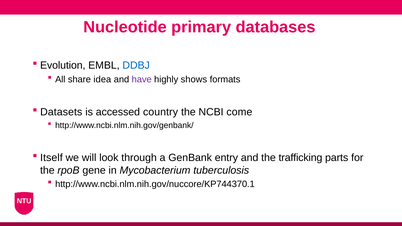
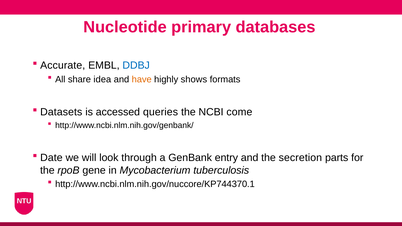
Evolution: Evolution -> Accurate (63, 66)
have colour: purple -> orange (142, 79)
country: country -> queries (161, 112)
Itself: Itself -> Date (51, 158)
trafficking: trafficking -> secretion (300, 158)
